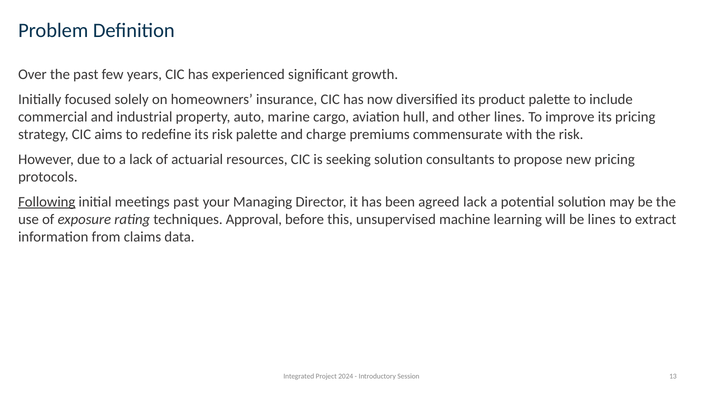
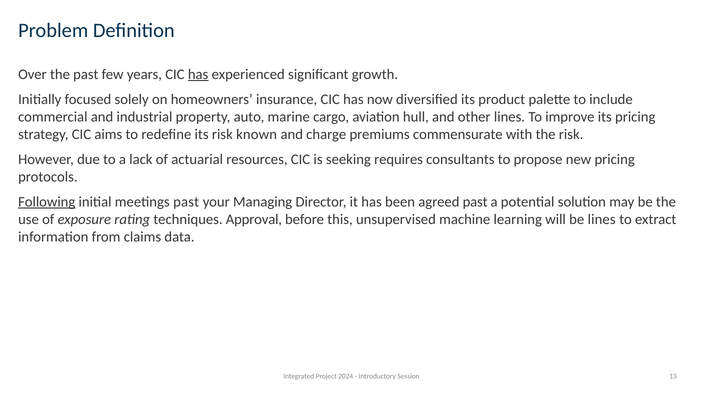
has underline: none -> present (198, 74)
risk palette: palette -> known (257, 135)
seeking solution: solution -> requires (399, 159)
agreed lack: lack -> past (475, 202)
